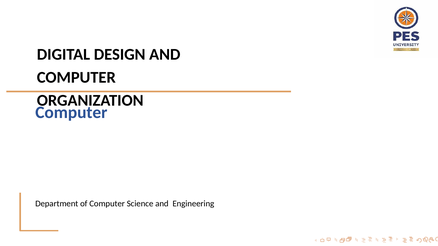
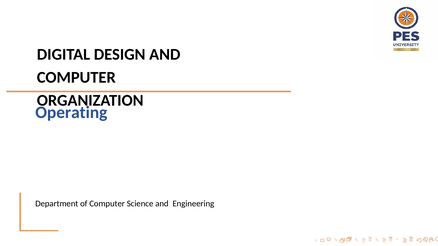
Computer: Computer -> Operating (71, 113)
